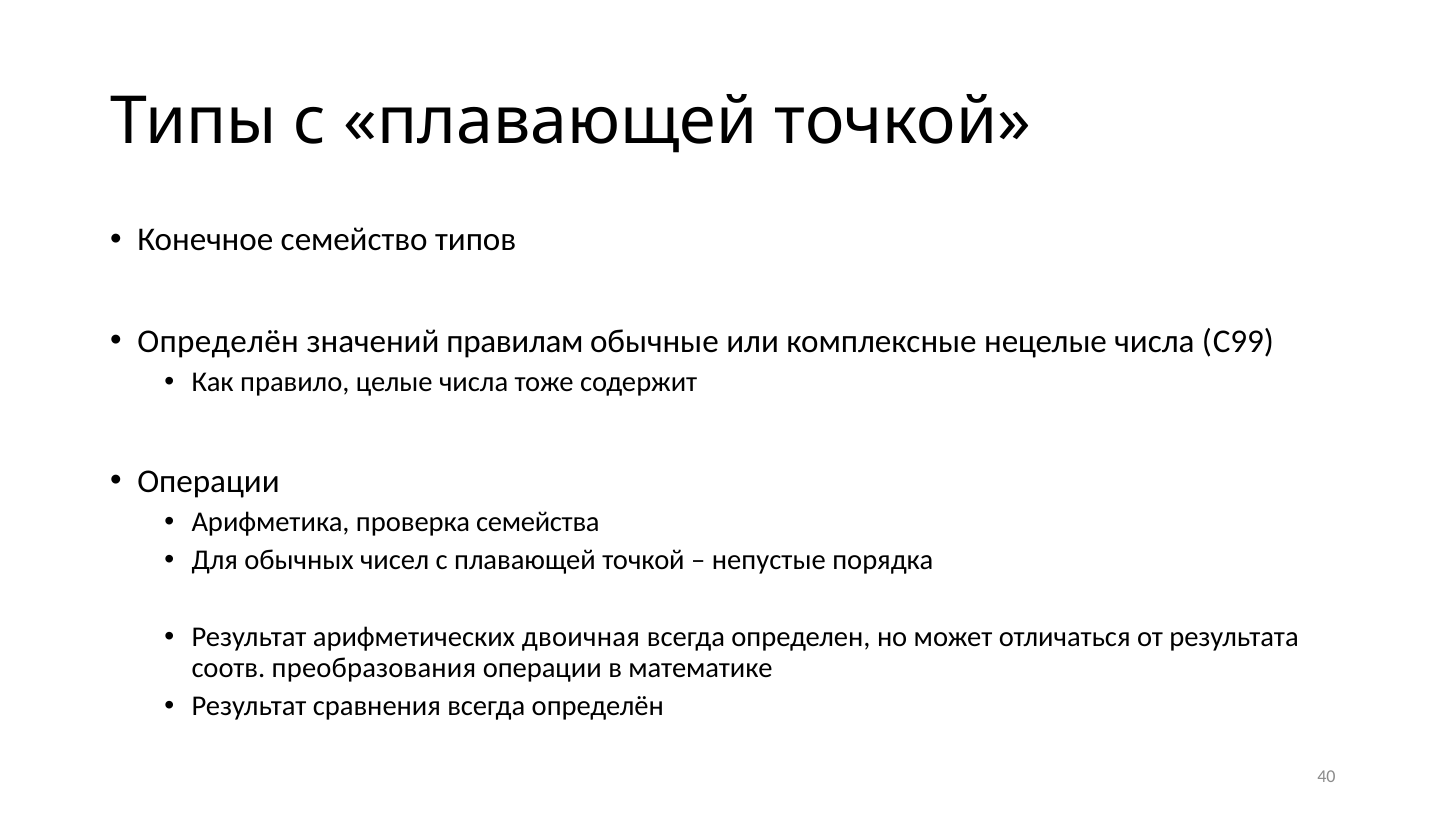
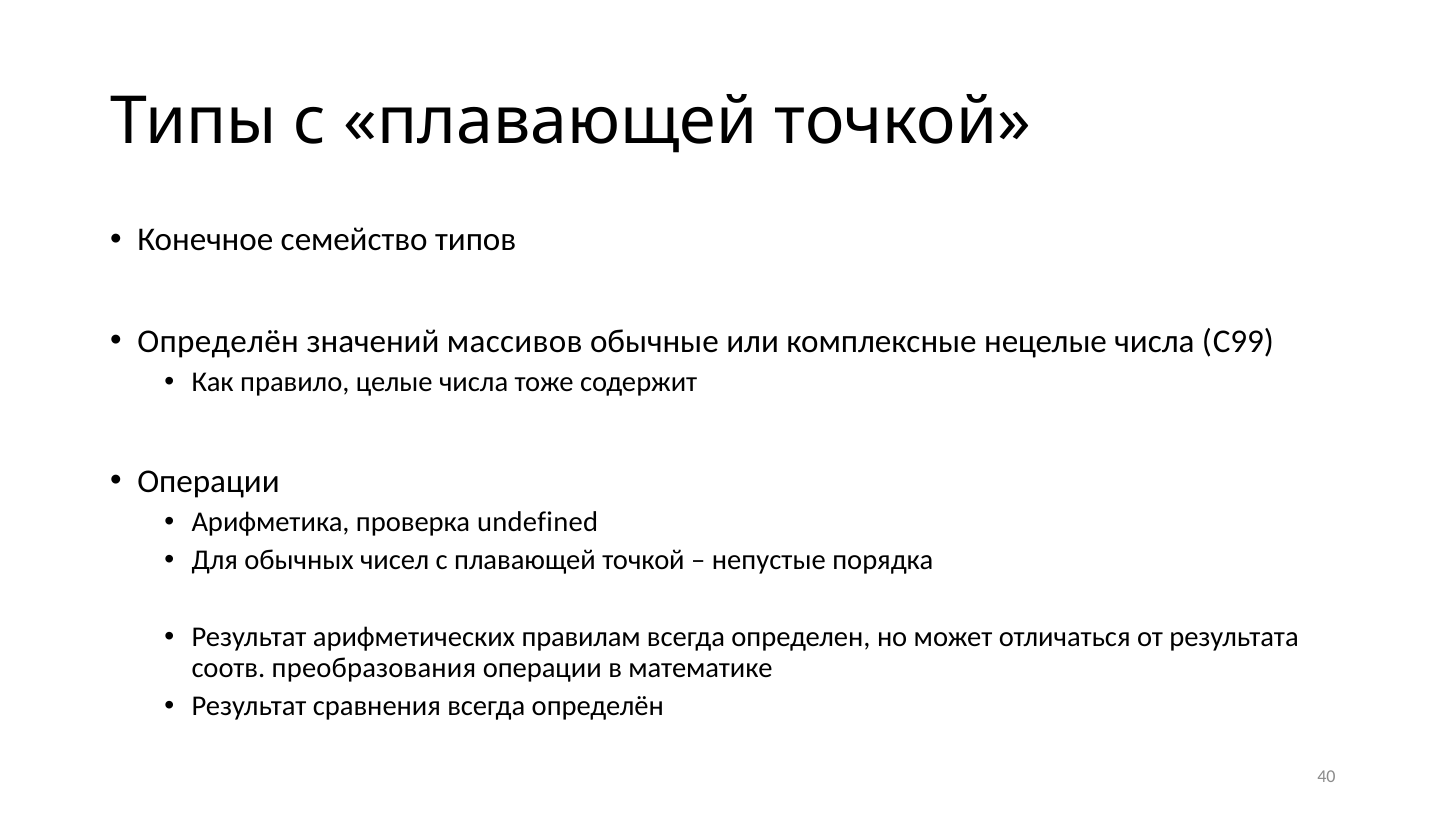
правилам: правилам -> массивов (515, 341)
семейства: семейства -> undefined (538, 522)
двоичная: двоичная -> правилам (581, 637)
